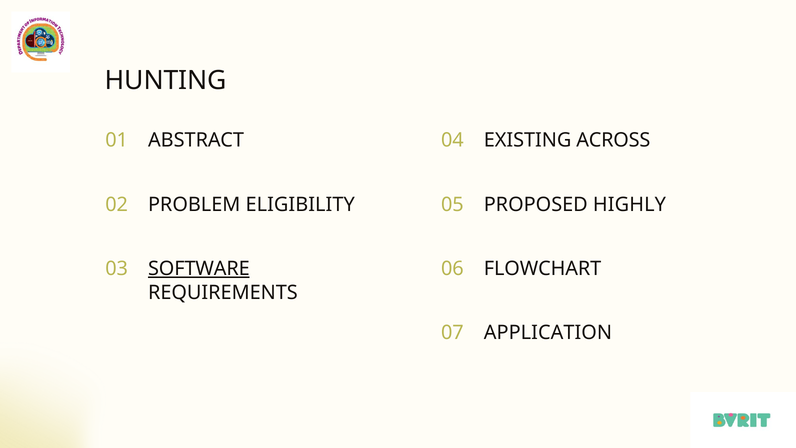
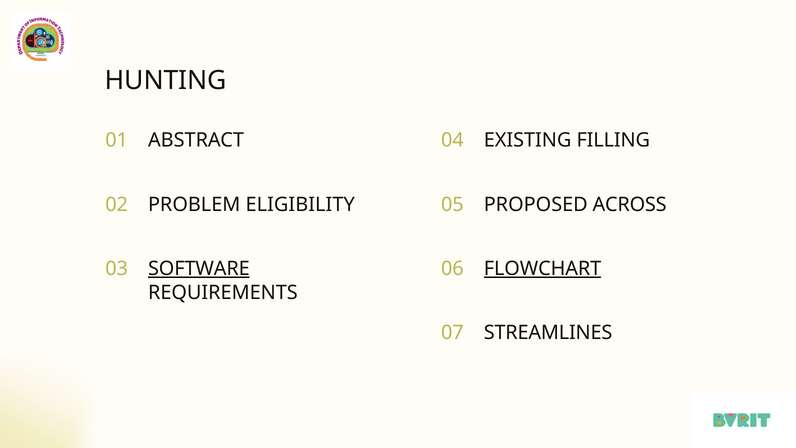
ACROSS: ACROSS -> FILLING (613, 140)
HIGHLY: HIGHLY -> ACROSS (630, 204)
FLOWCHART underline: none -> present (543, 268)
APPLICATION: APPLICATION -> STREAMLINES (548, 333)
